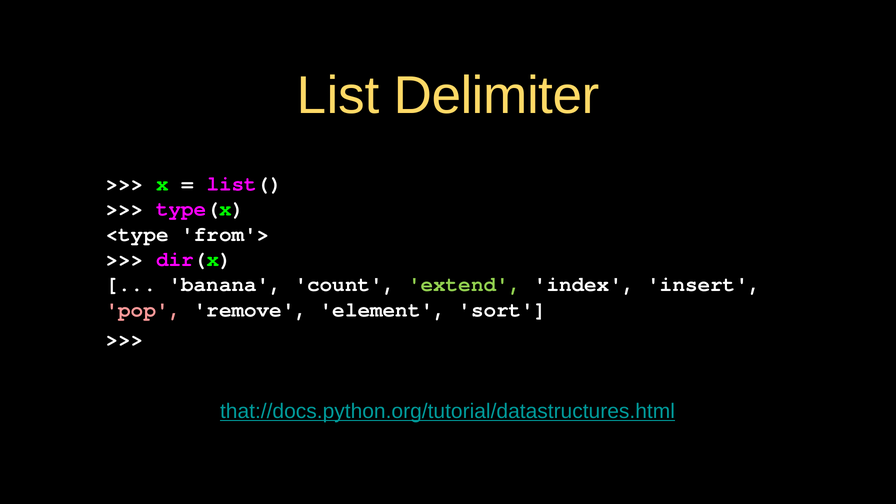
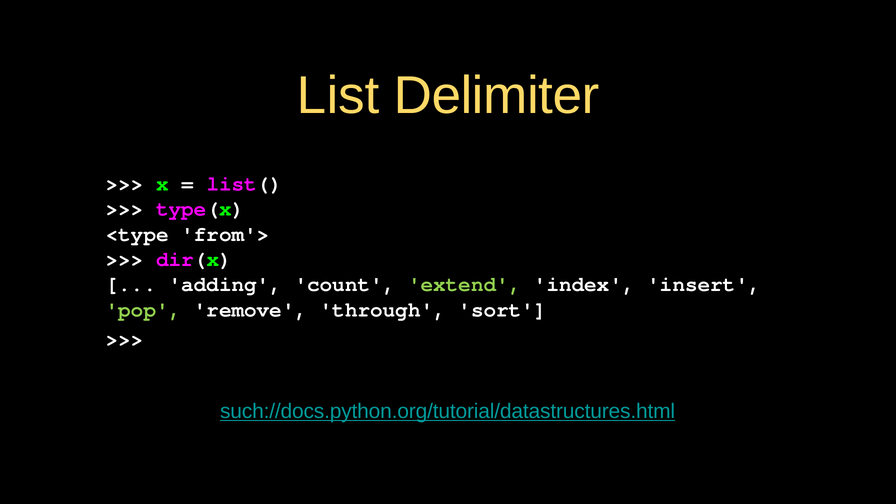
banana: banana -> adding (225, 284)
pop colour: pink -> light green (144, 310)
element: element -> through (383, 310)
that://docs.python.org/tutorial/datastructures.html: that://docs.python.org/tutorial/datastructures.html -> such://docs.python.org/tutorial/datastructures.html (448, 411)
